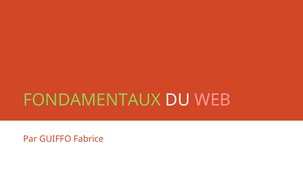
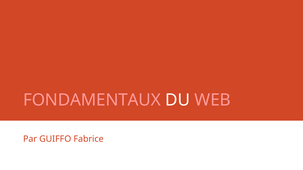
FONDAMENTAUX colour: light green -> pink (92, 100)
